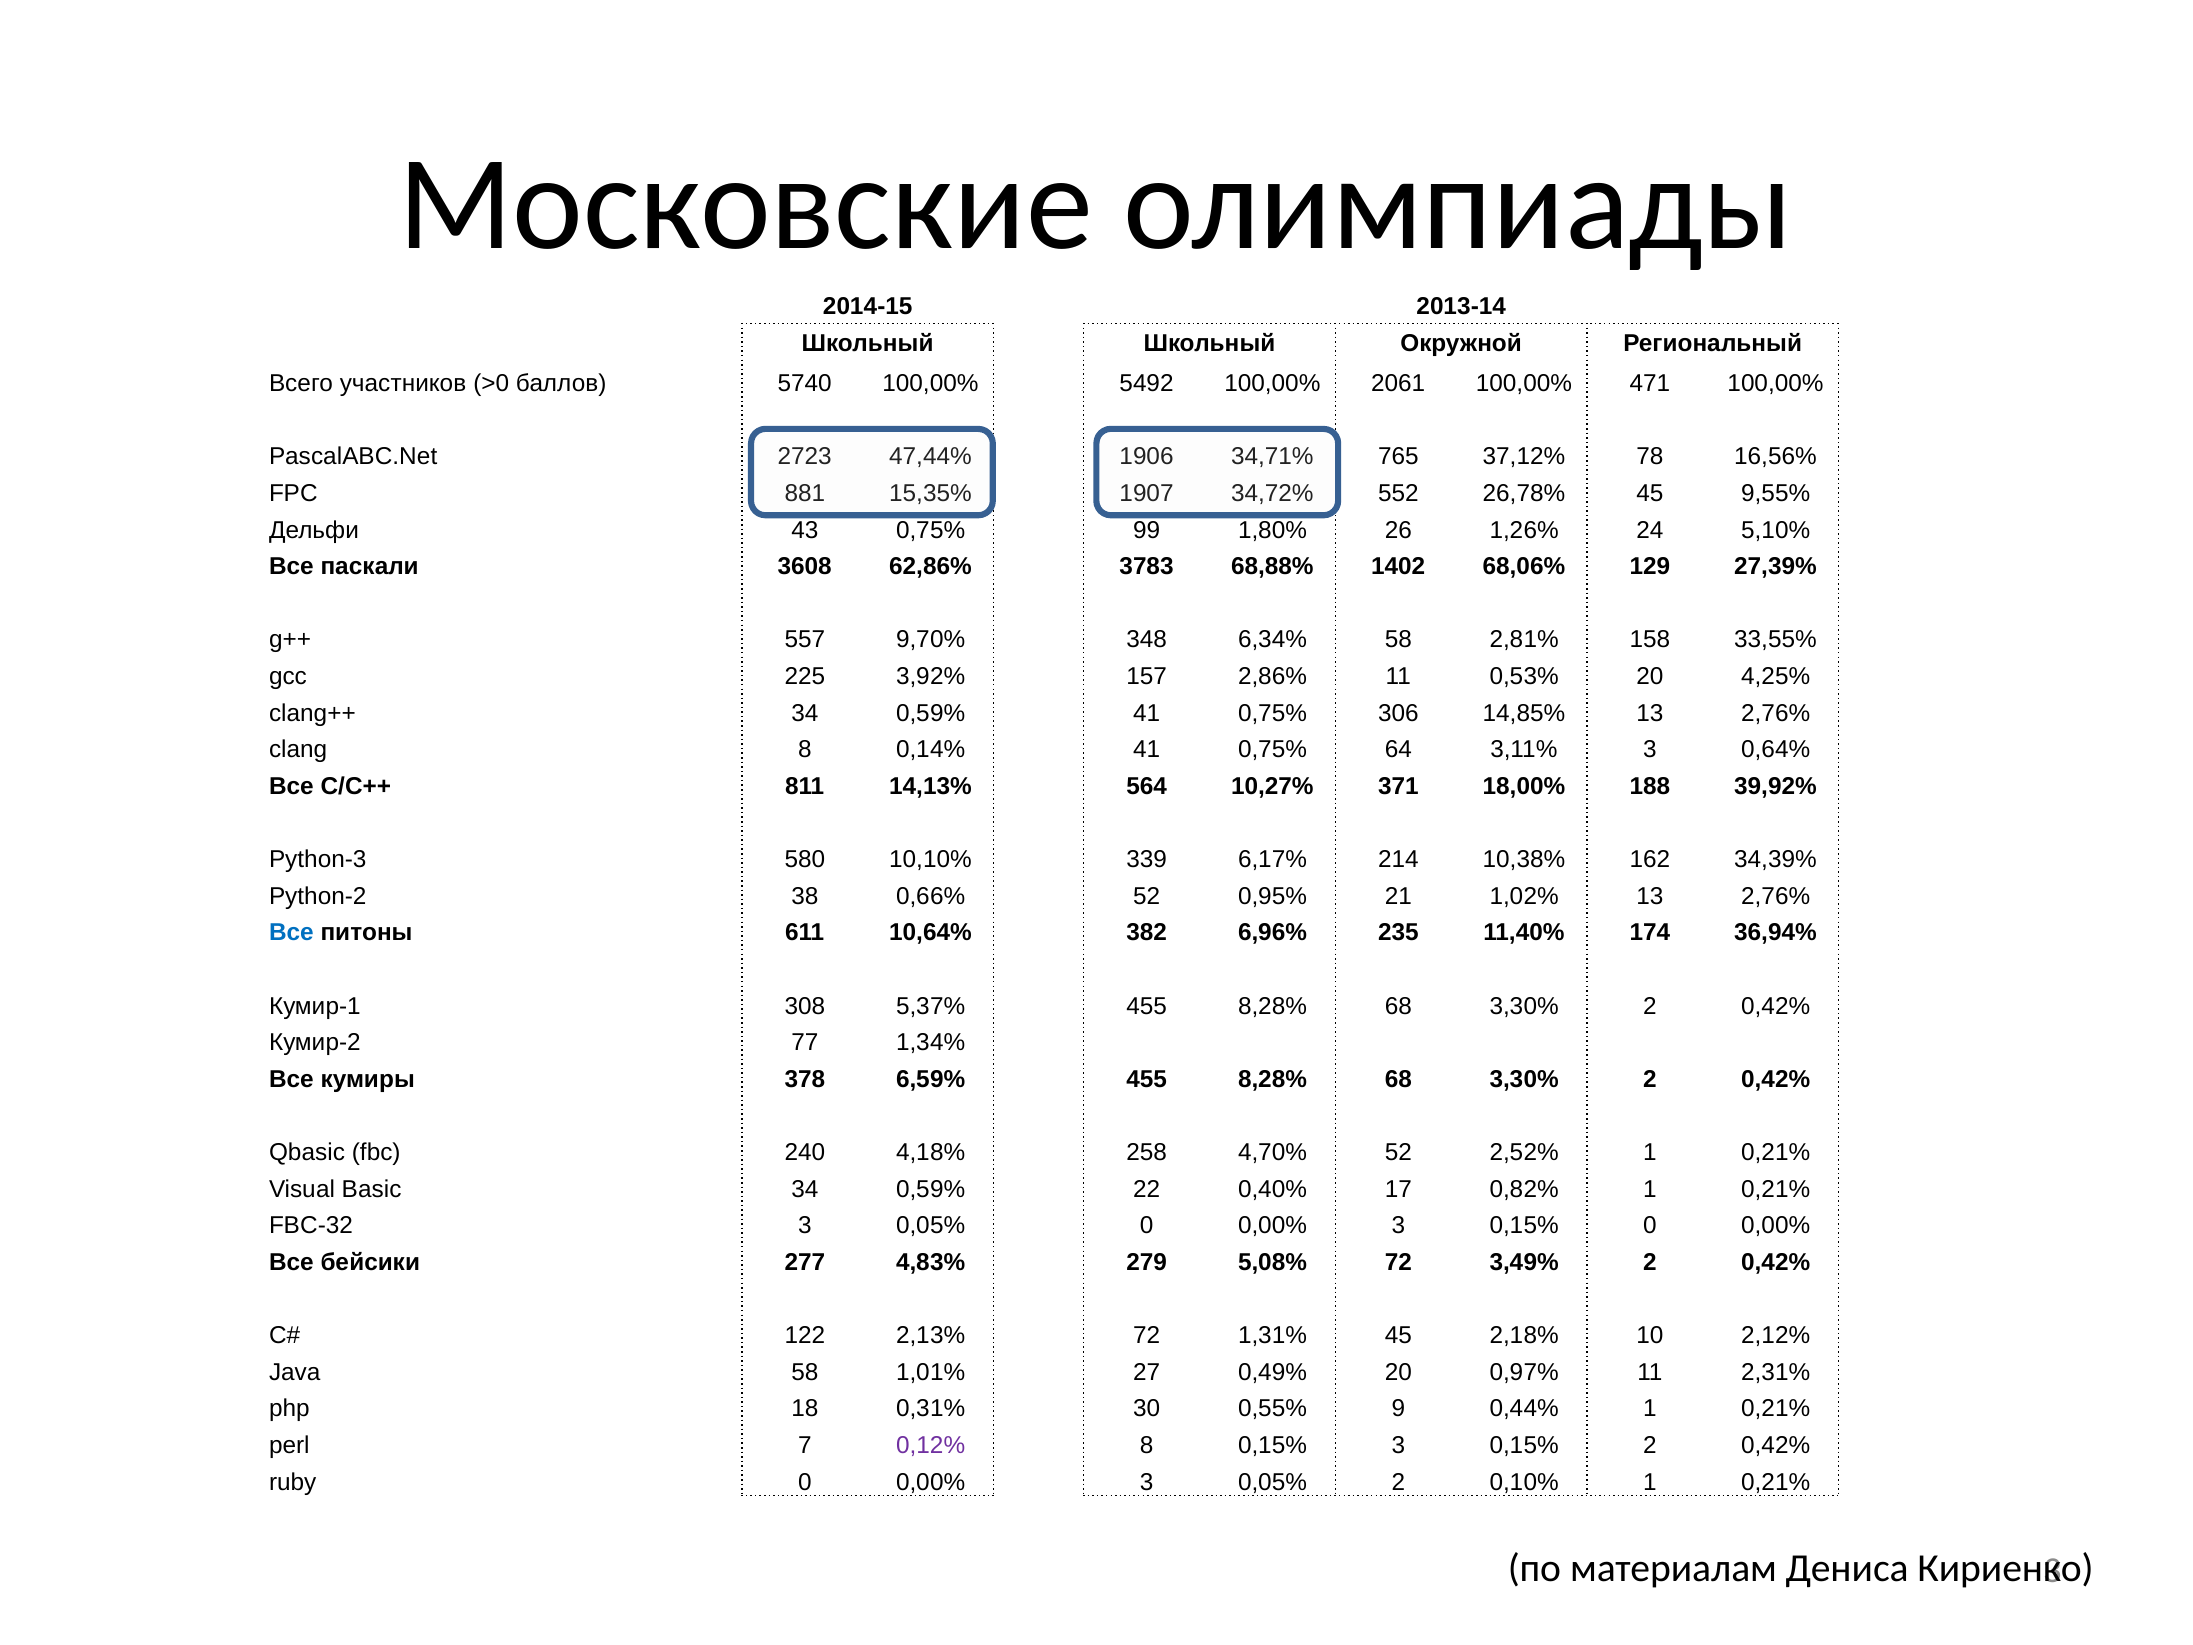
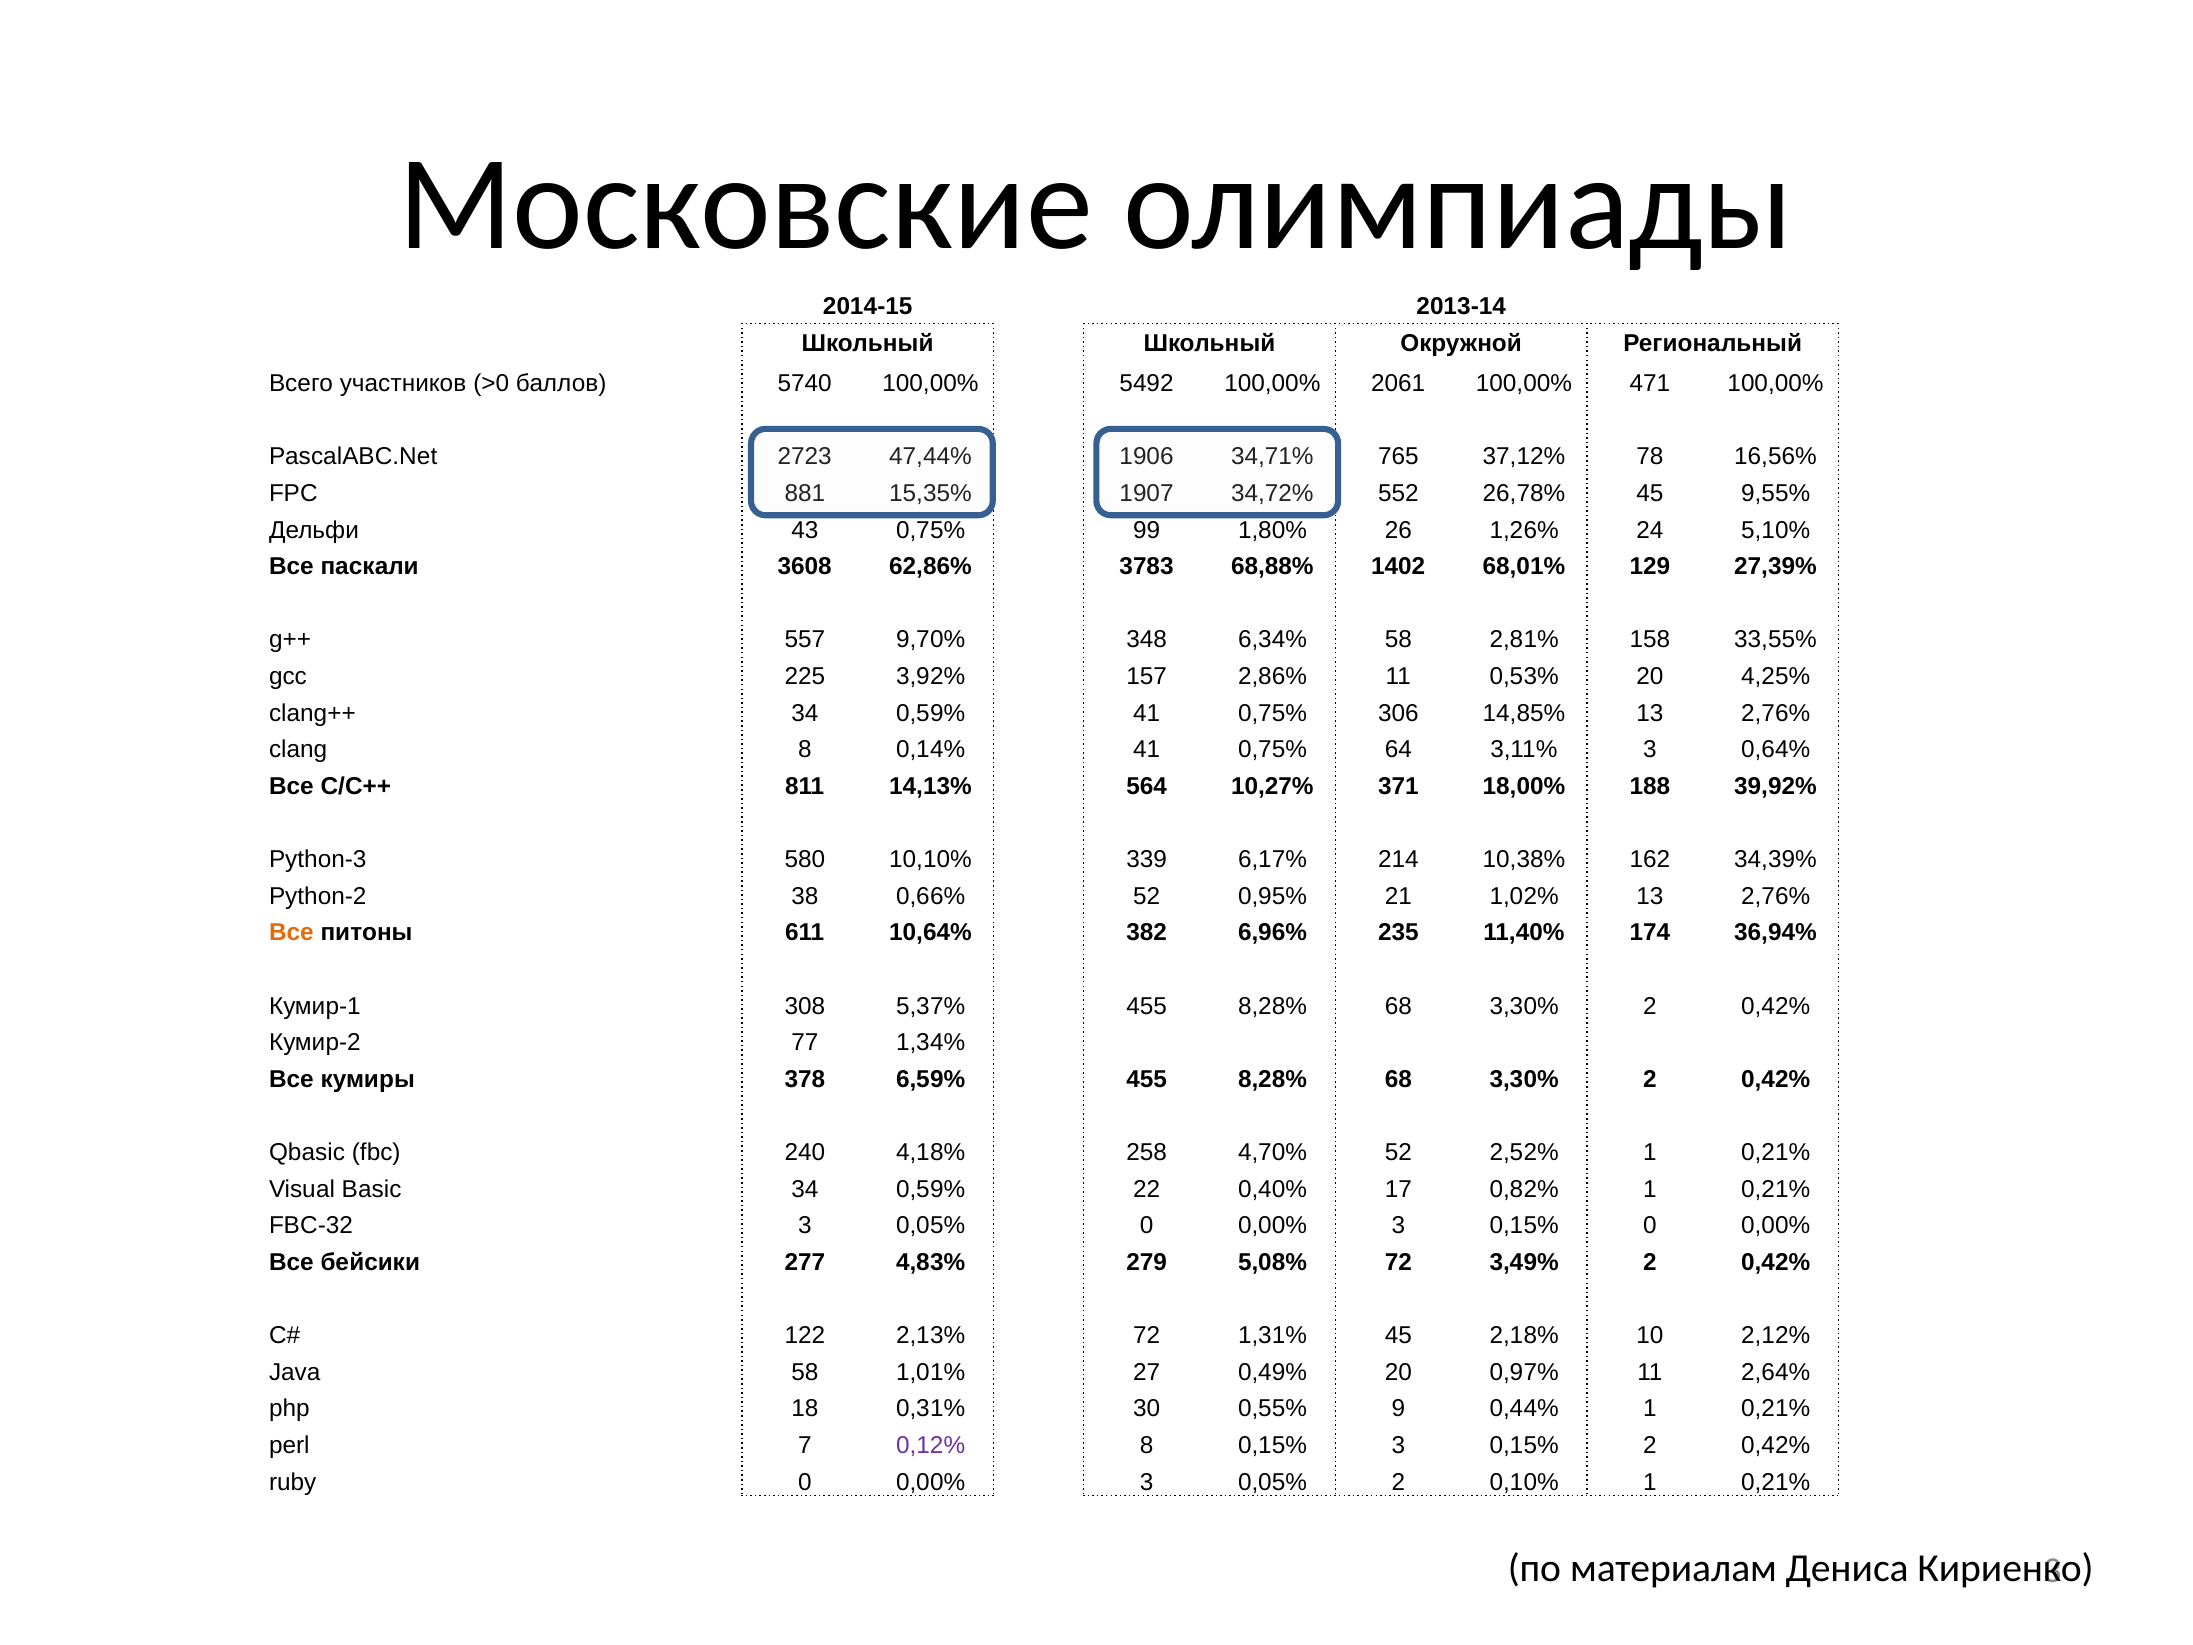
68,06%: 68,06% -> 68,01% (1524, 567)
Все colour: blue -> orange (291, 933)
2,31%: 2,31% -> 2,64% (1776, 1372)
